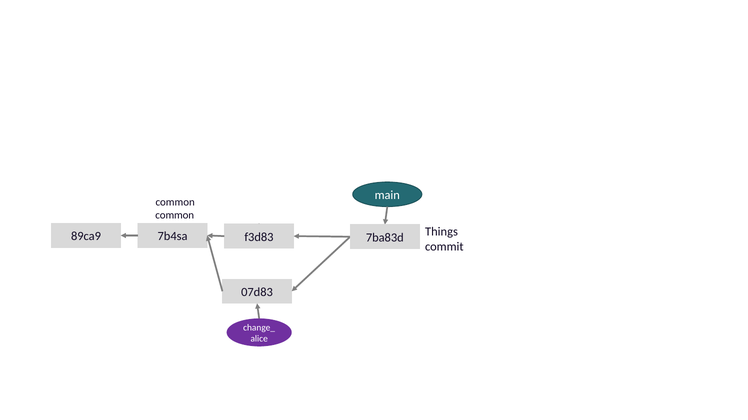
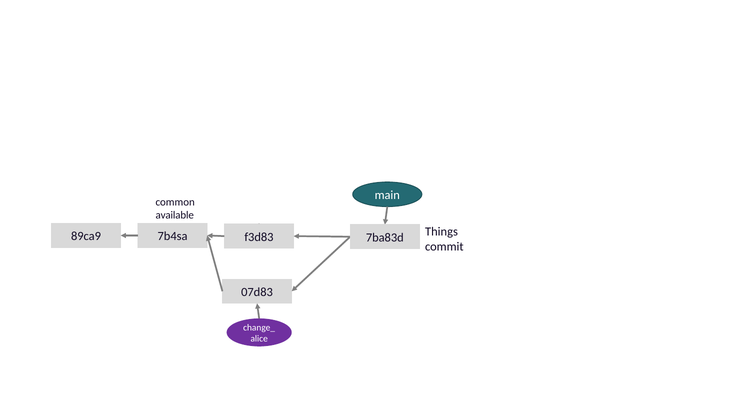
common: common -> available (175, 215)
